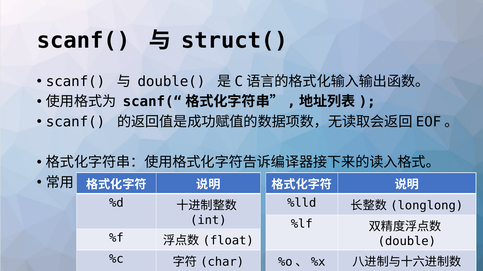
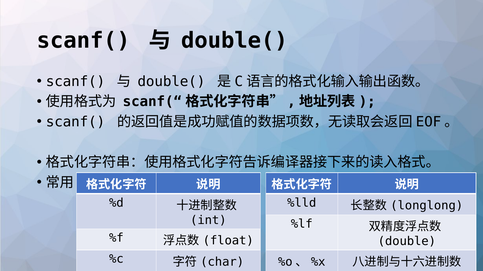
struct(: struct( -> double( (235, 41)
